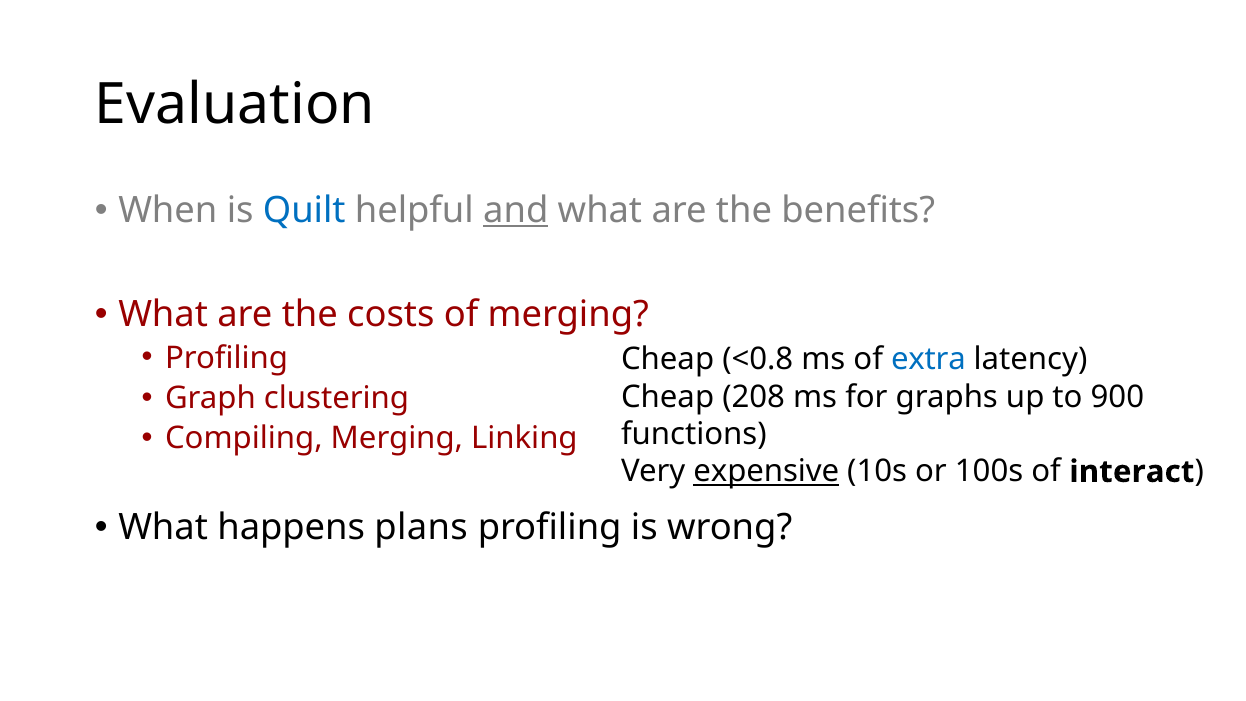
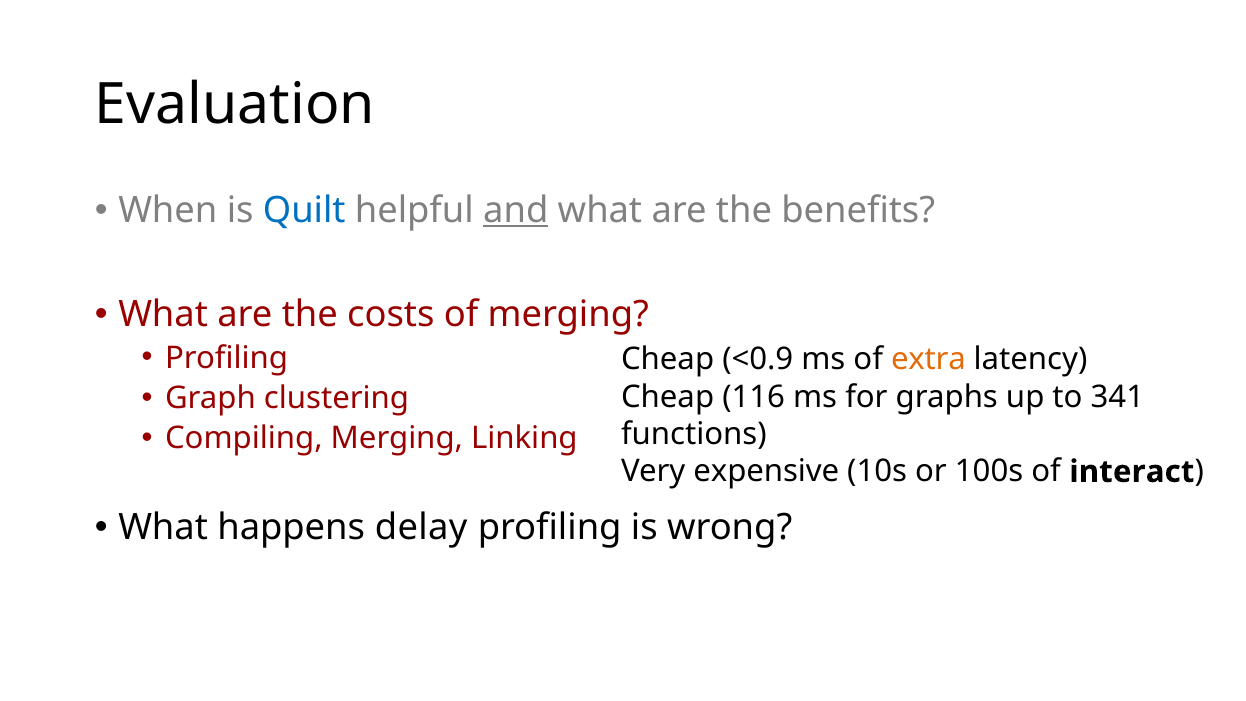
<0.8: <0.8 -> <0.9 (758, 359)
extra colour: blue -> orange (928, 359)
208: 208 -> 116 (754, 397)
900: 900 -> 341 (1117, 397)
expensive underline: present -> none (766, 472)
plans: plans -> delay (421, 527)
